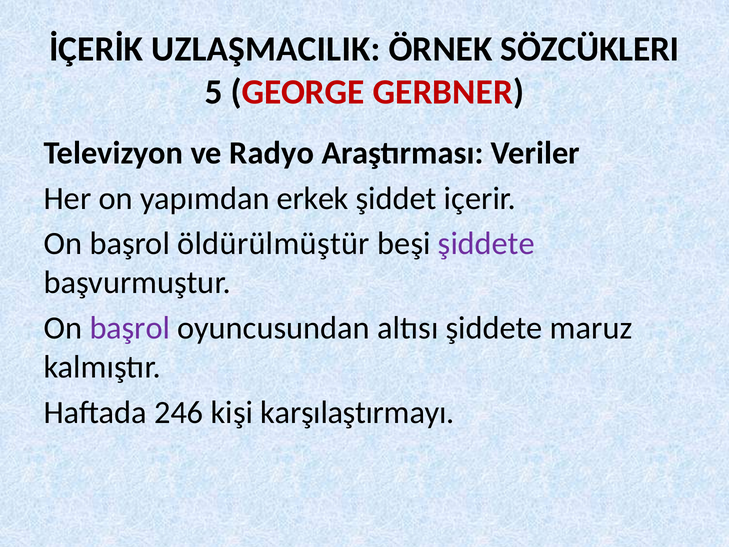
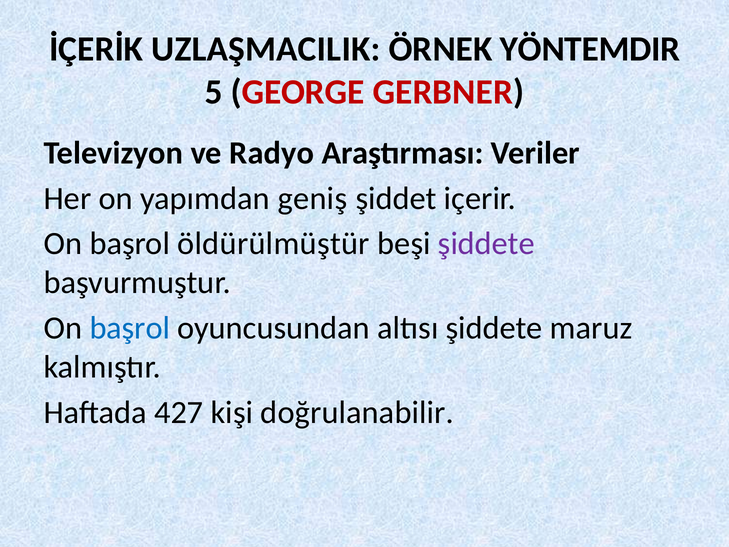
SÖZCÜKLERI: SÖZCÜKLERI -> YÖNTEMDIR (590, 49)
erkek: erkek -> geniş (312, 198)
başrol colour: purple -> blue (130, 328)
246: 246 -> 427 (179, 412)
karşılaştırmayı: karşılaştırmayı -> doğrulanabilir (357, 412)
